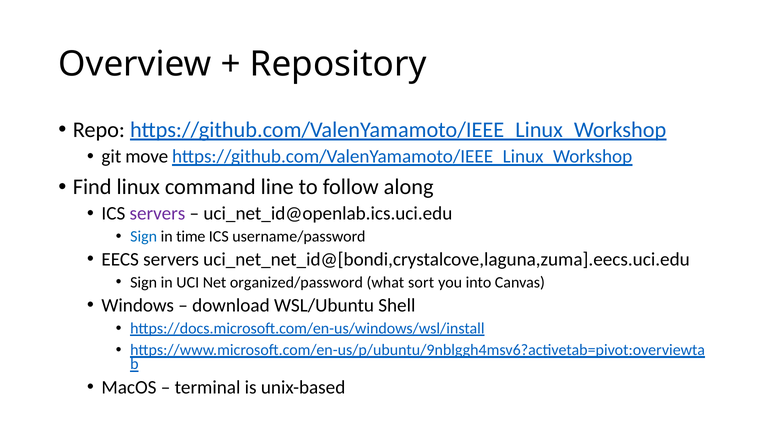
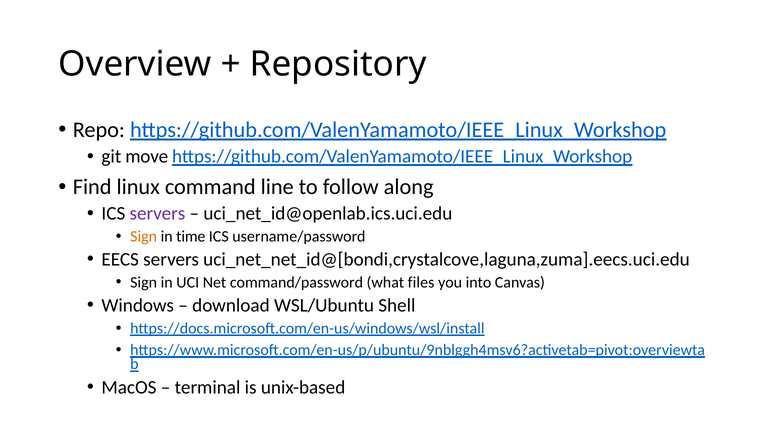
Sign colour: blue -> orange (144, 236)
organized/password: organized/password -> command/password (296, 282)
sort: sort -> files (421, 282)
